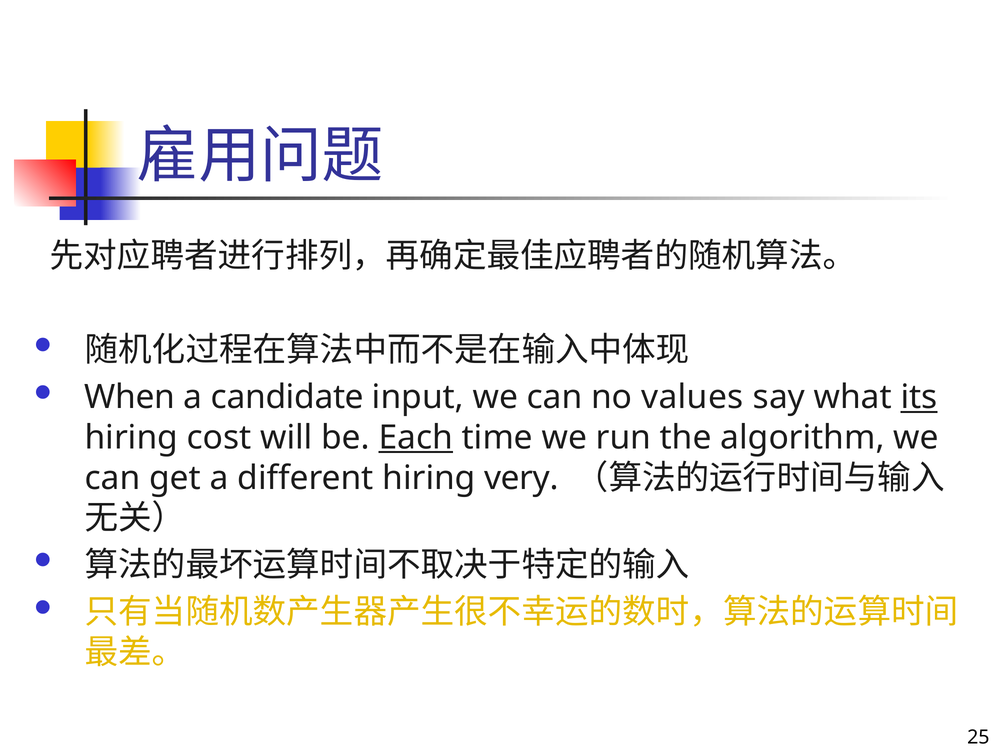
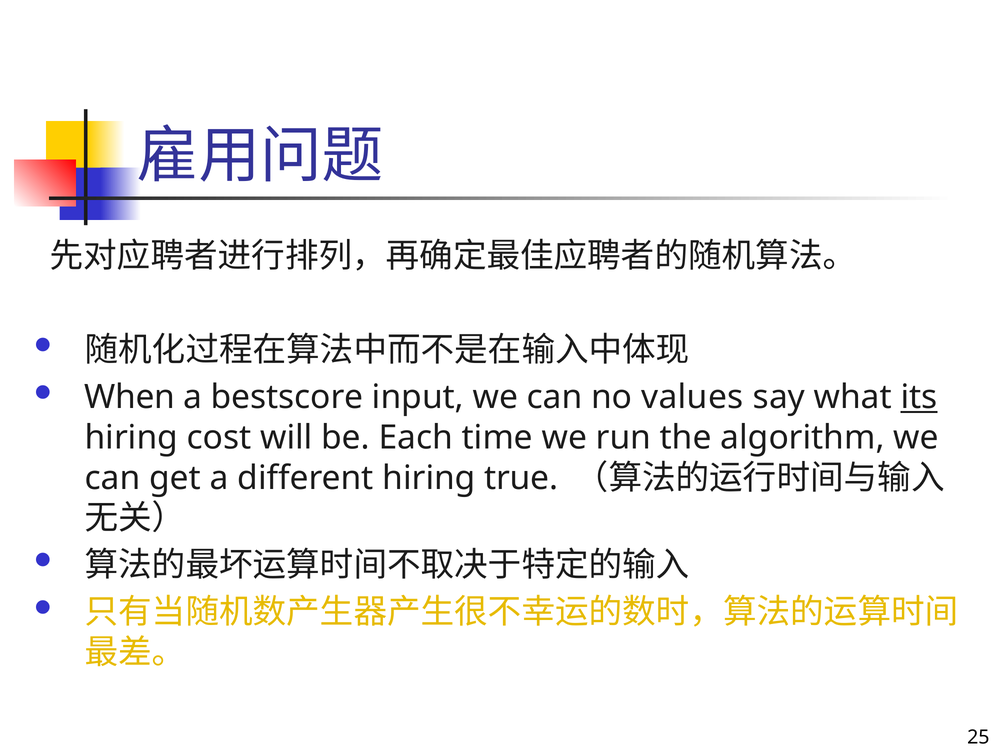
candidate: candidate -> bestscore (287, 397)
Each underline: present -> none (416, 438)
very: very -> true (521, 478)
